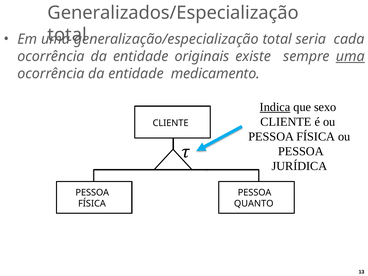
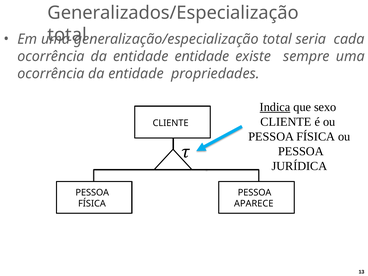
entidade originais: originais -> entidade (202, 56)
uma underline: present -> none (350, 56)
medicamento: medicamento -> propriedades (215, 74)
QUANTO: QUANTO -> APARECE (254, 204)
